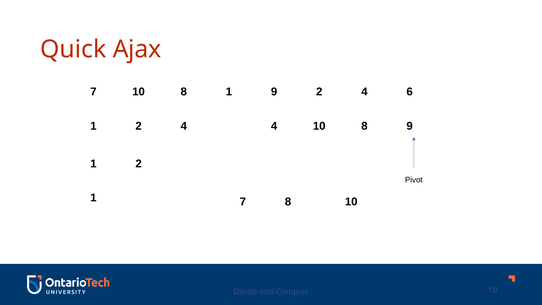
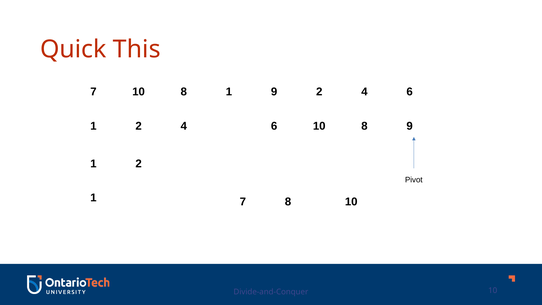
Ajax: Ajax -> This (137, 49)
1 2 4 4: 4 -> 6 (274, 126)
